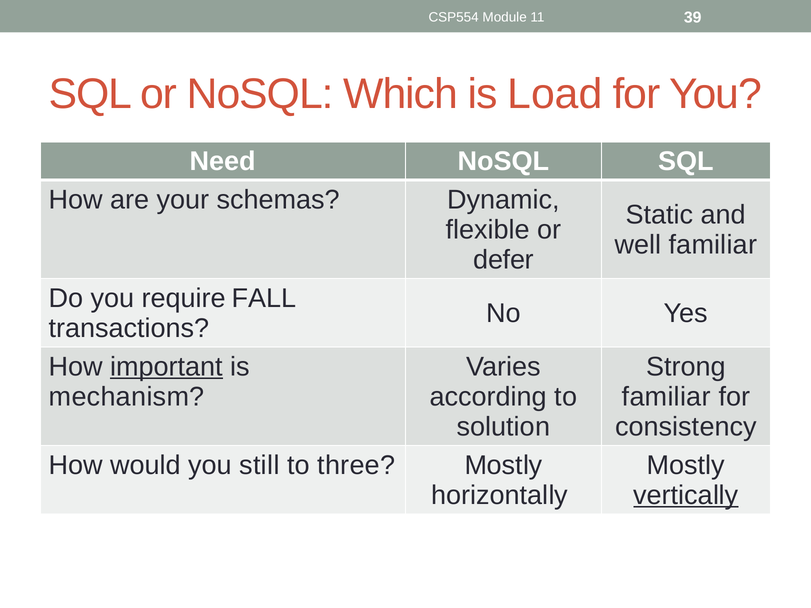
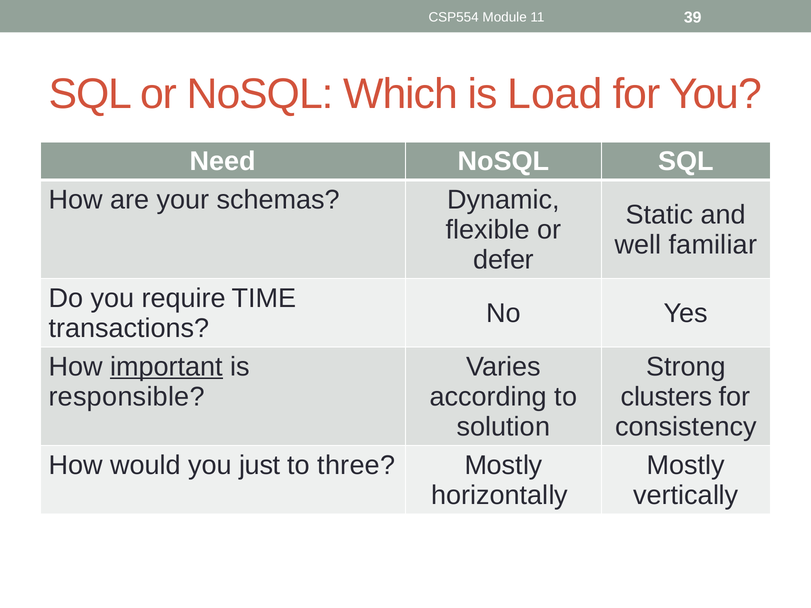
FALL: FALL -> TIME (264, 298)
mechanism: mechanism -> responsible (127, 397)
familiar: familiar -> clusters (667, 397)
still: still -> just (260, 465)
vertically underline: present -> none (686, 495)
